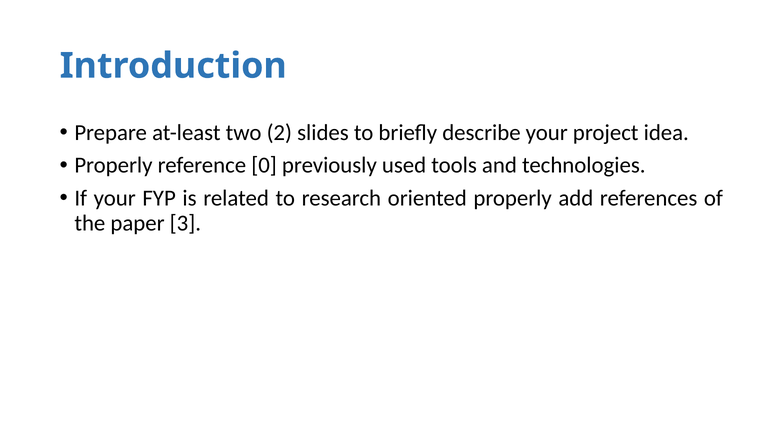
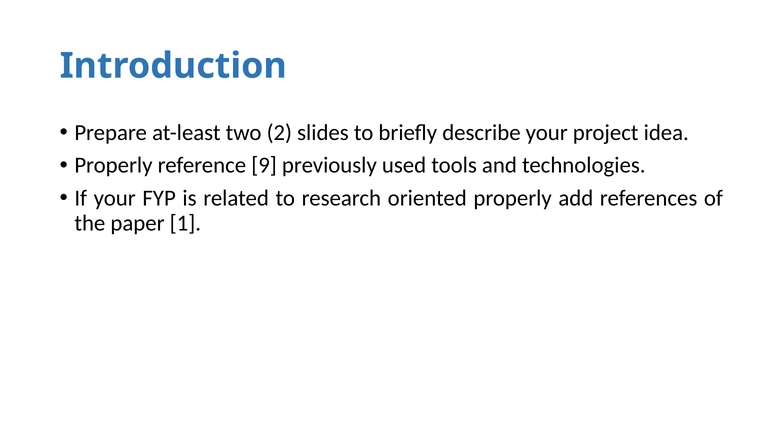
0: 0 -> 9 (264, 165)
3: 3 -> 1 (185, 223)
